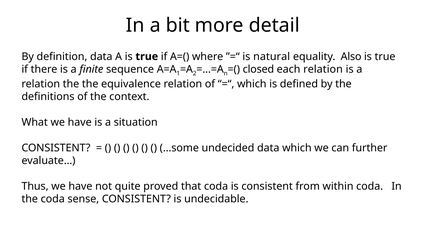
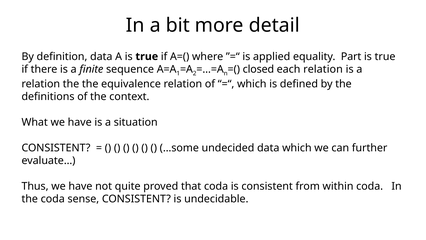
natural: natural -> applied (272, 56)
Also: Also -> Part (351, 56)
